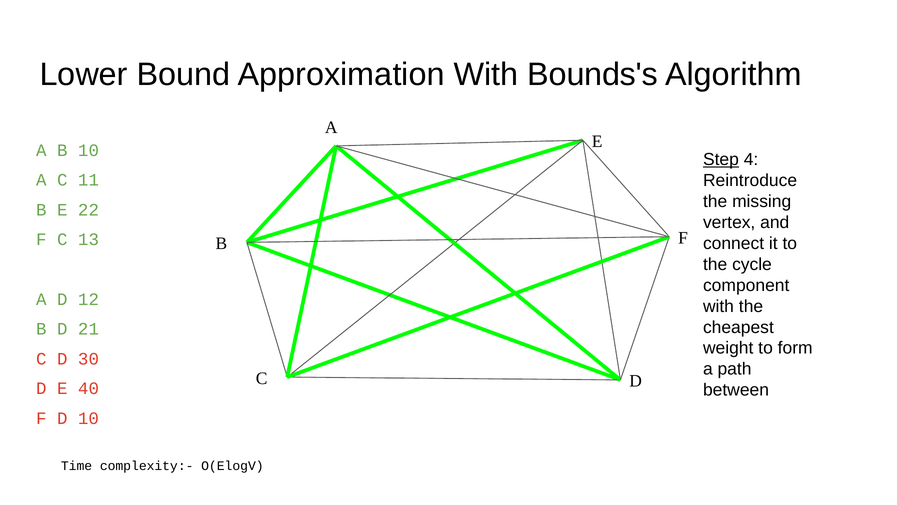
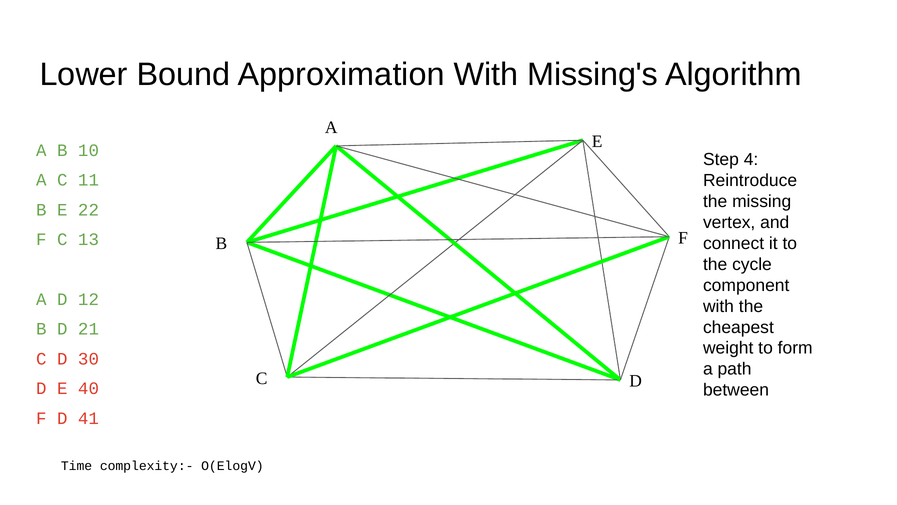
Bounds's: Bounds's -> Missing's (593, 74)
Step underline: present -> none (721, 159)
D 10: 10 -> 41 (88, 418)
